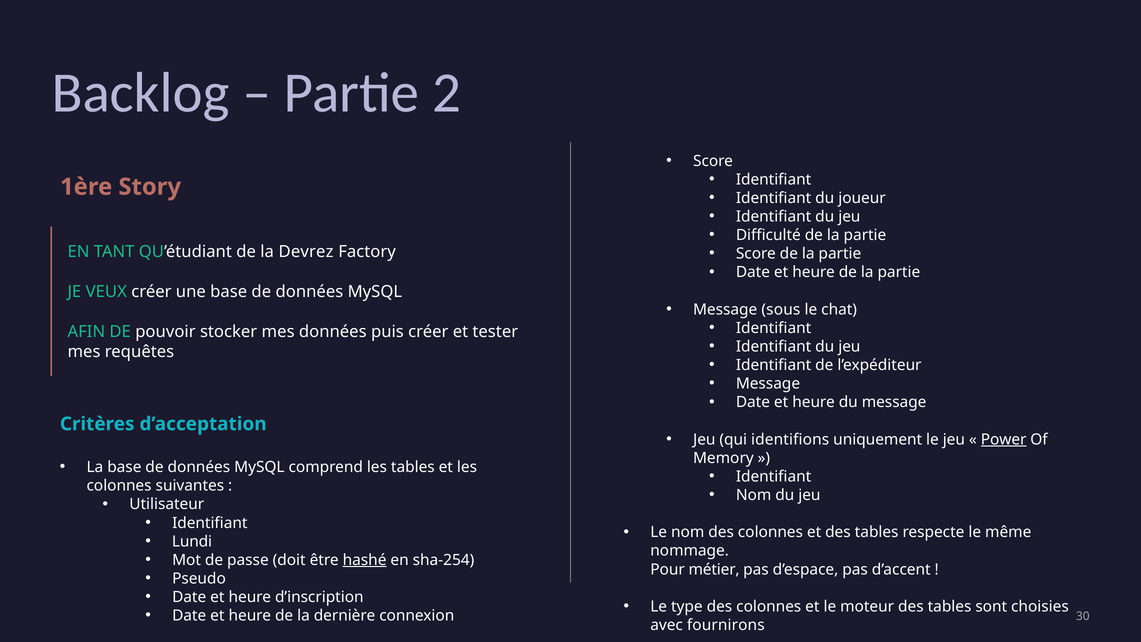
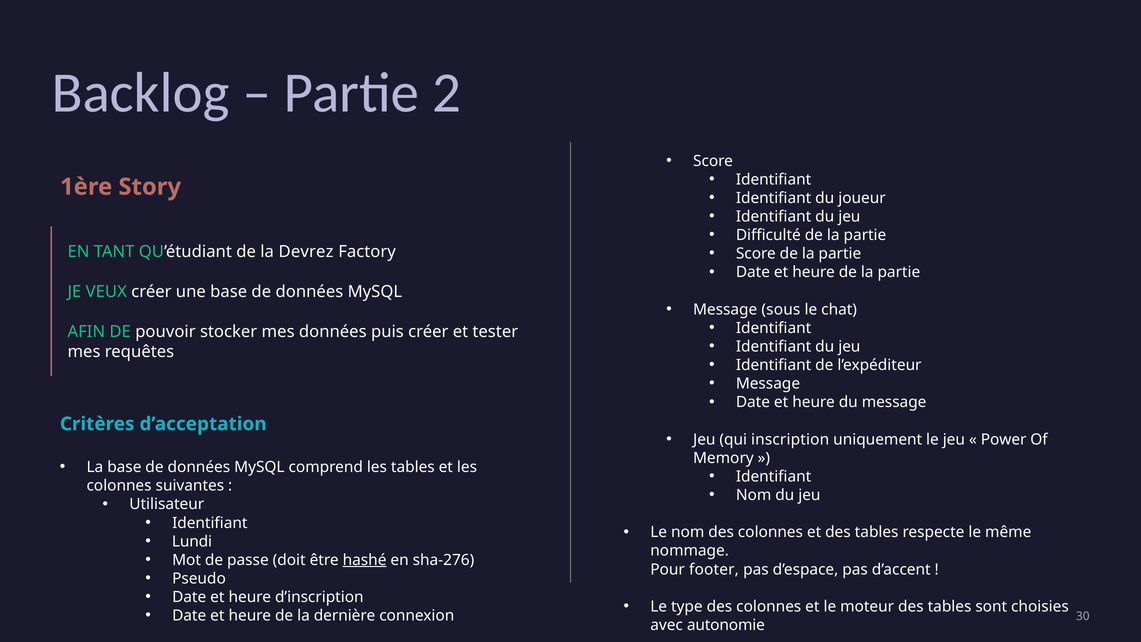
identifions: identifions -> inscription (790, 439)
Power underline: present -> none (1004, 439)
sha-254: sha-254 -> sha-276 (443, 560)
métier: métier -> footer (714, 569)
fournirons: fournirons -> autonomie (726, 625)
